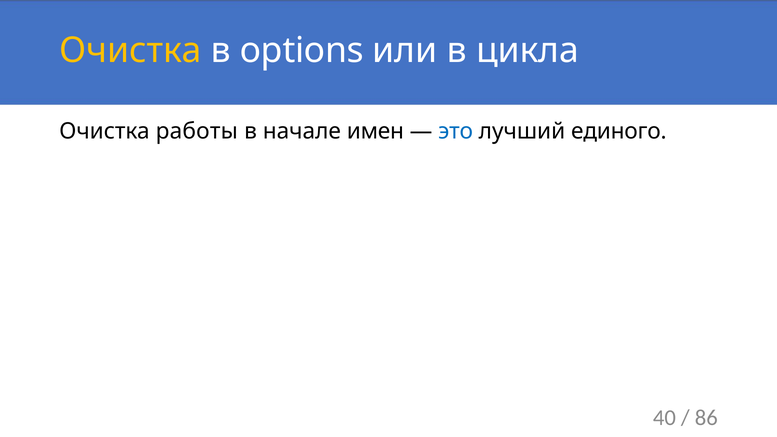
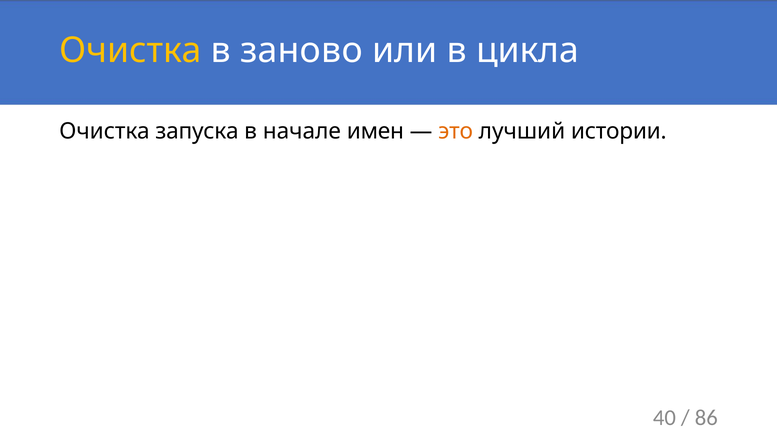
options: options -> заново (301, 51)
работы: работы -> запуска (197, 131)
это colour: blue -> orange (456, 131)
единого: единого -> истории (619, 131)
